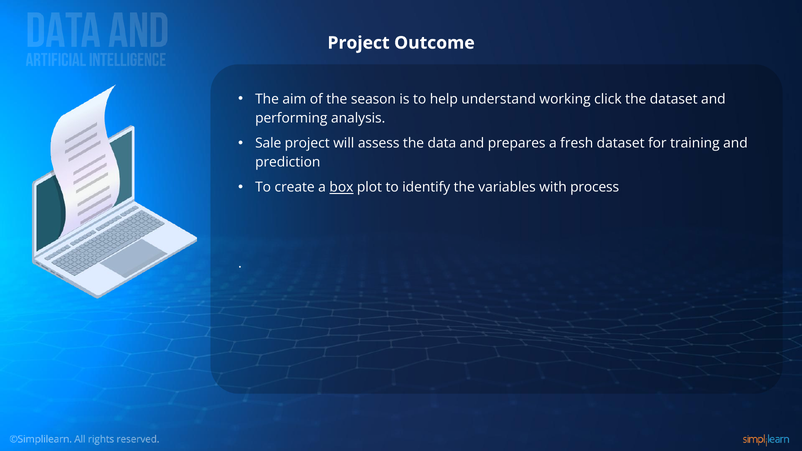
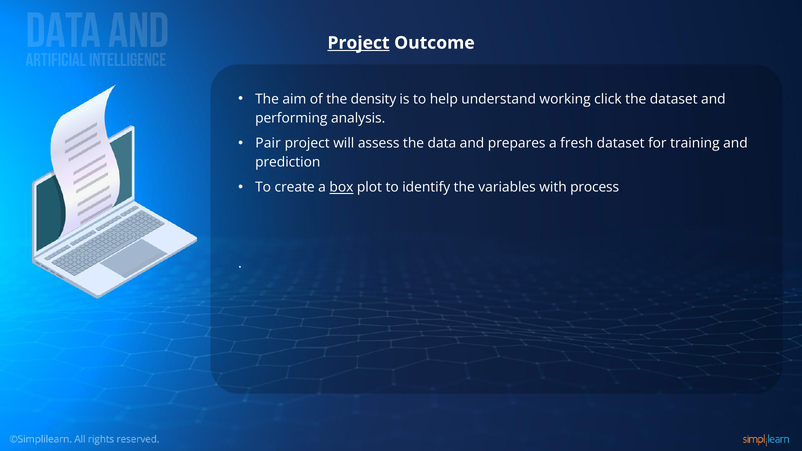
Project underline: none -> present (359, 43)
season: season -> density (373, 99)
Sale: Sale -> Pair (268, 143)
